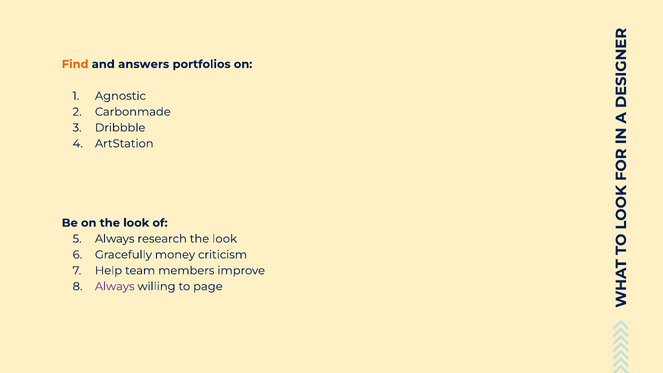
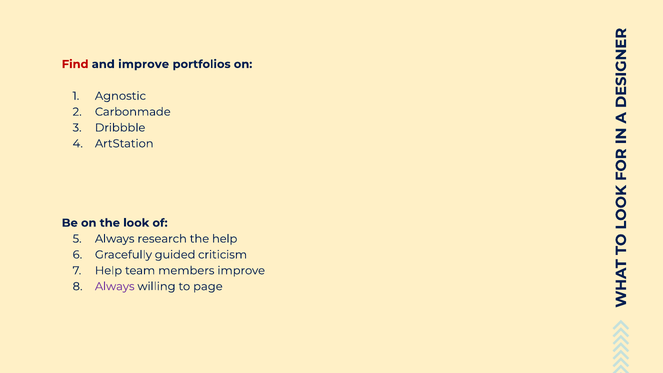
Find colour: orange -> red (75, 64)
and answers: answers -> improve (144, 64)
look: look -> help (225, 239)
money: money -> guided (175, 255)
